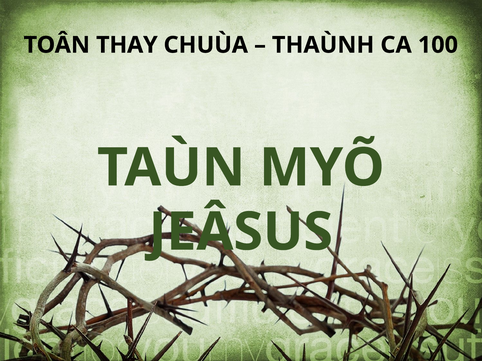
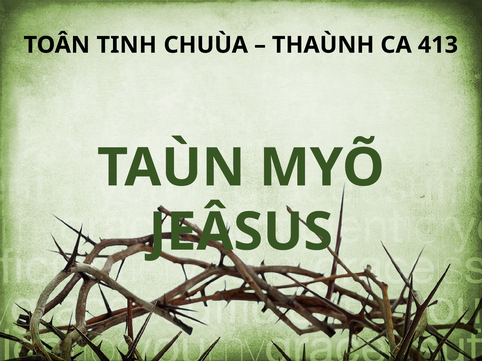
THAY: THAY -> TINH (127, 45)
100: 100 -> 413 (438, 45)
